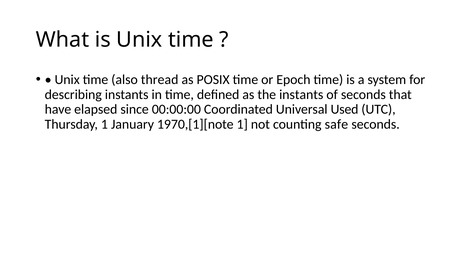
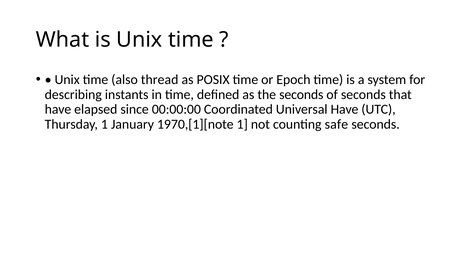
the instants: instants -> seconds (301, 94)
Universal Used: Used -> Have (345, 109)
